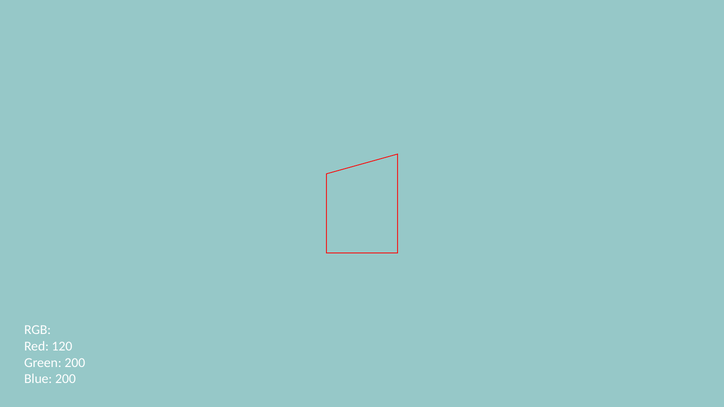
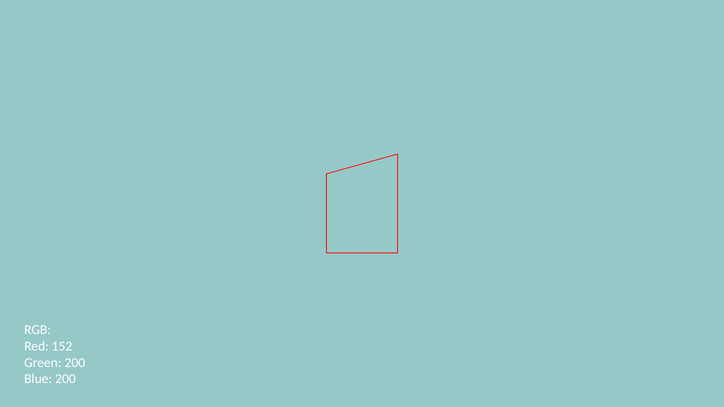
120: 120 -> 152 (62, 346)
